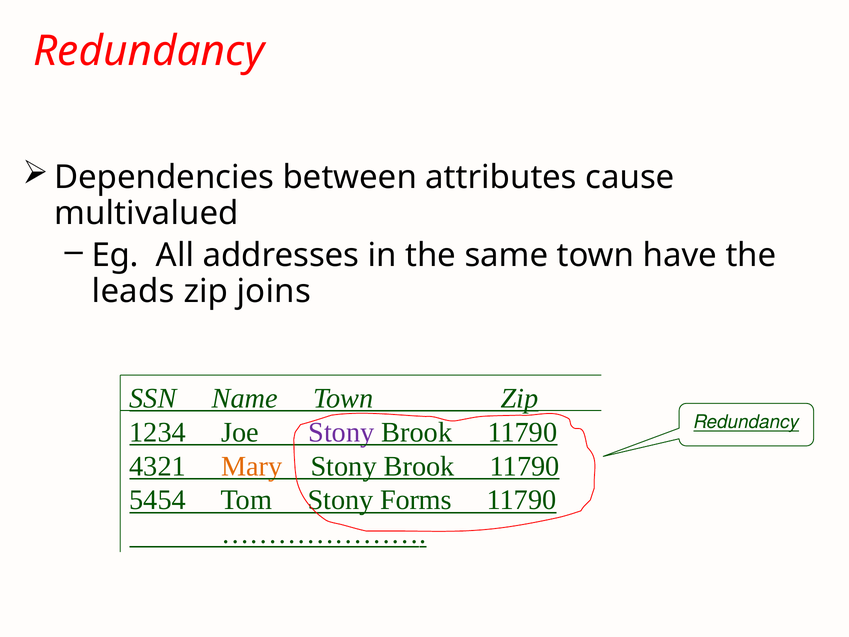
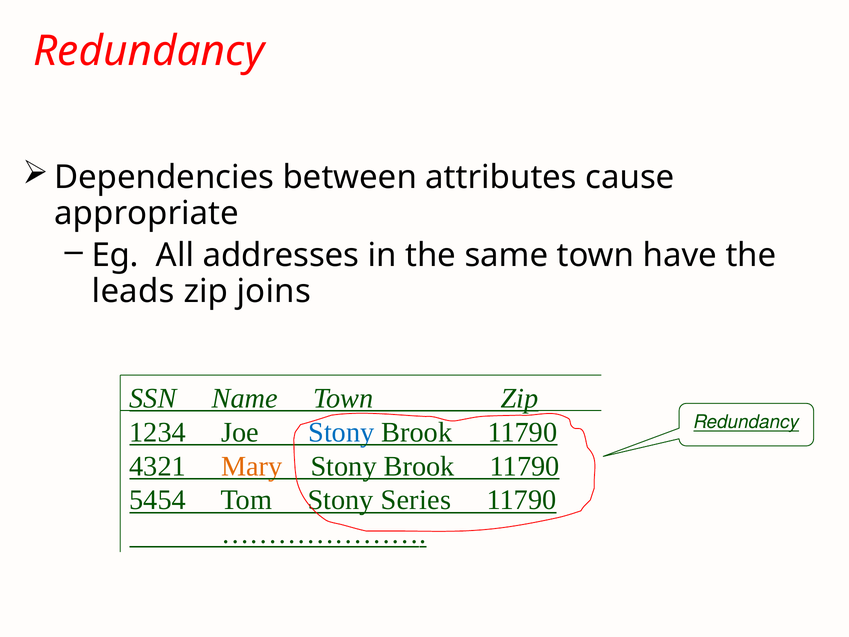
multivalued: multivalued -> appropriate (147, 213)
Stony colour: purple -> blue (341, 432)
Forms: Forms -> Series (416, 500)
